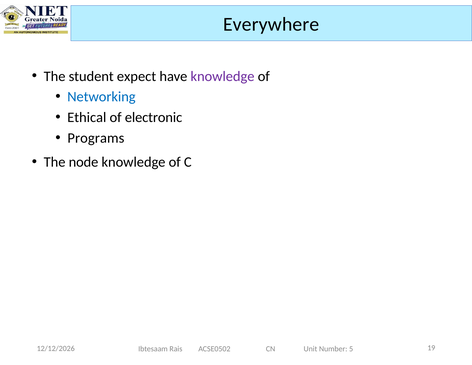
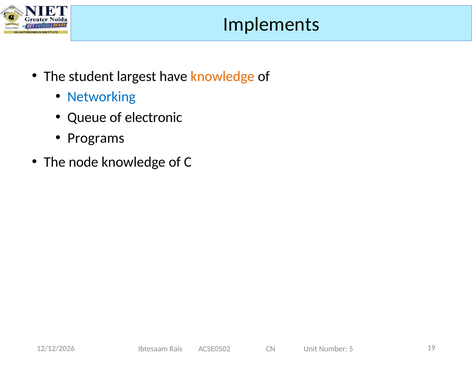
Everywhere: Everywhere -> Implements (271, 24)
expect: expect -> largest (137, 76)
knowledge colour: purple -> orange (223, 76)
Ethical: Ethical -> Queue (87, 117)
